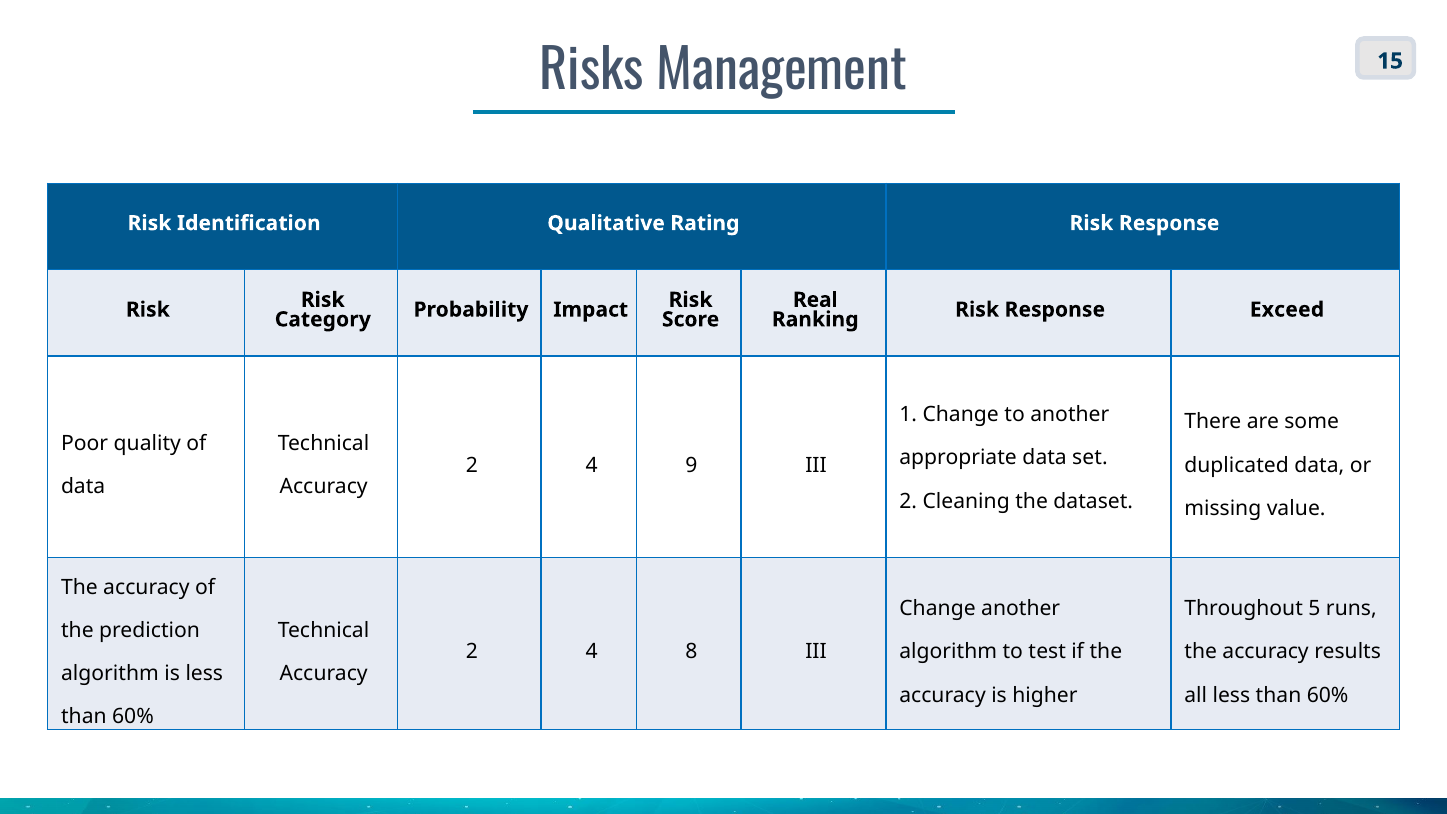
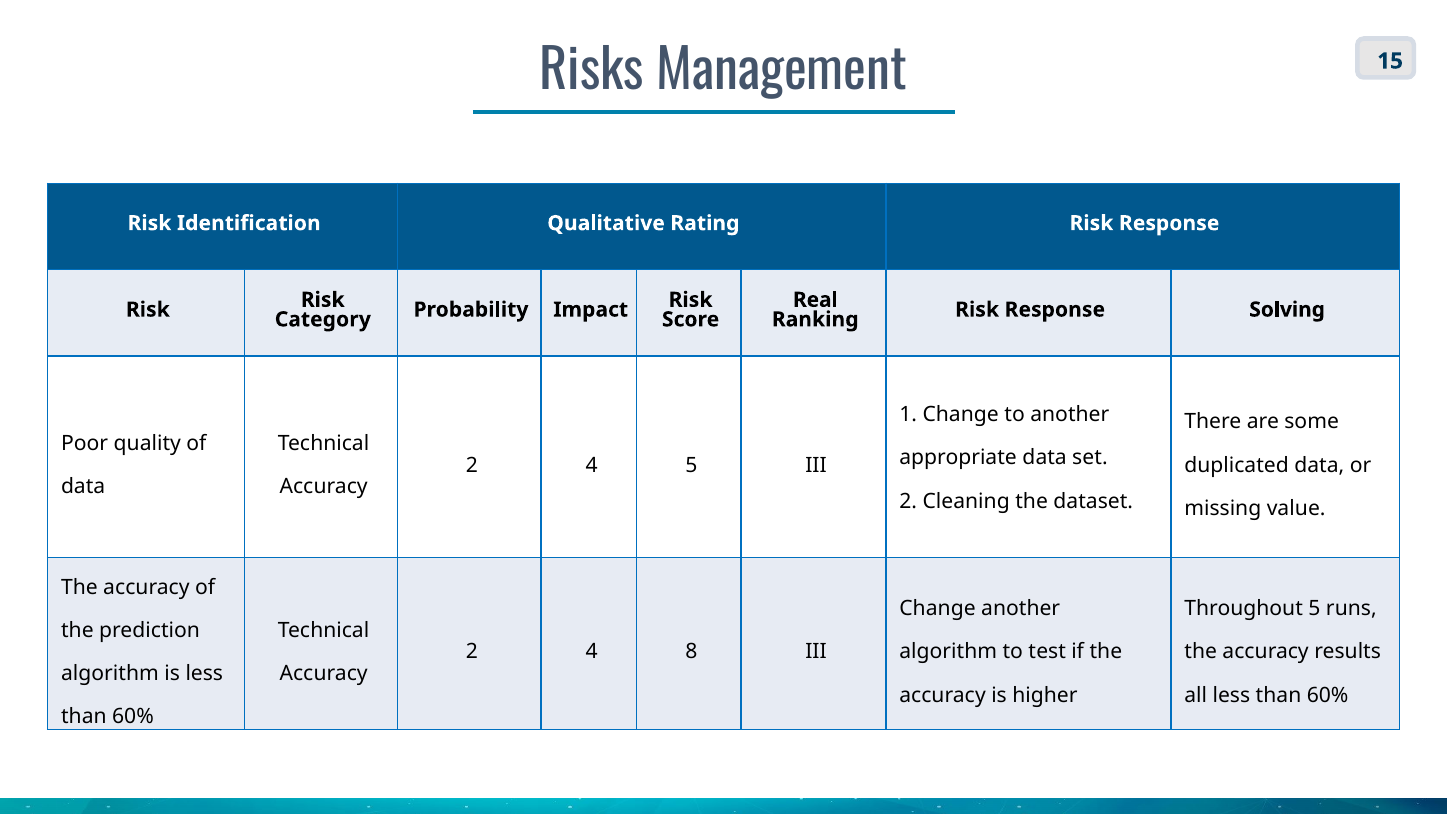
Exceed: Exceed -> Solving (1287, 310)
4 9: 9 -> 5 (692, 465)
